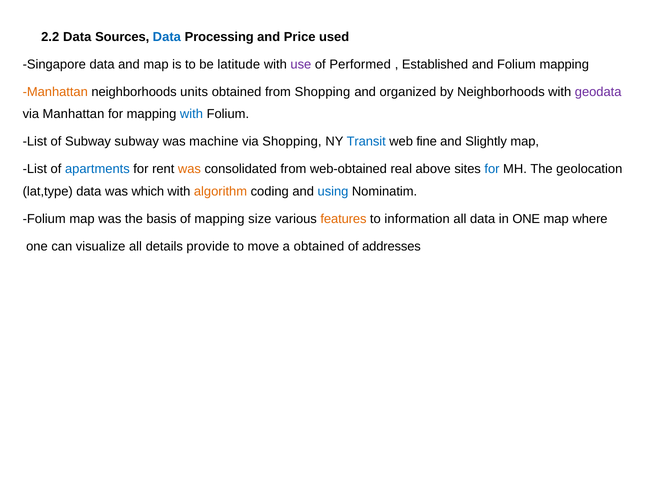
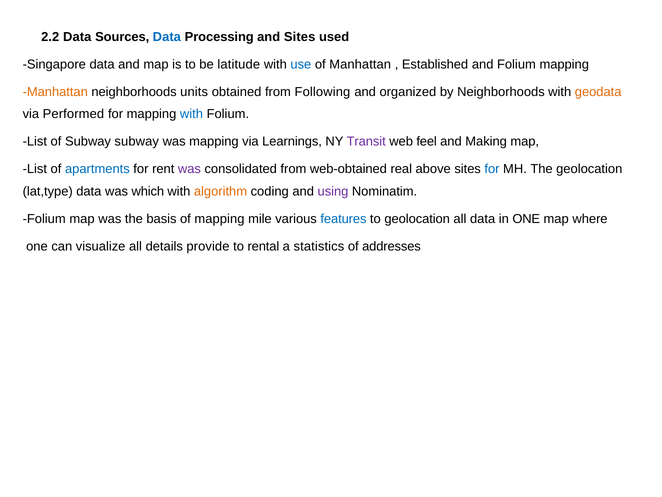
and Price: Price -> Sites (300, 37)
use colour: purple -> blue (301, 64)
of Performed: Performed -> Manhattan (360, 64)
from Shopping: Shopping -> Following (322, 92)
geodata colour: purple -> orange (598, 92)
via Manhattan: Manhattan -> Performed (73, 114)
was machine: machine -> mapping (214, 142)
via Shopping: Shopping -> Learnings (292, 142)
Transit colour: blue -> purple (366, 142)
fine: fine -> feel (427, 142)
Slightly: Slightly -> Making (486, 142)
was colour: orange -> purple (189, 169)
using colour: blue -> purple (333, 191)
size: size -> mile (260, 219)
features colour: orange -> blue (343, 219)
to information: information -> geolocation (417, 219)
move: move -> rental (263, 246)
a obtained: obtained -> statistics (319, 246)
